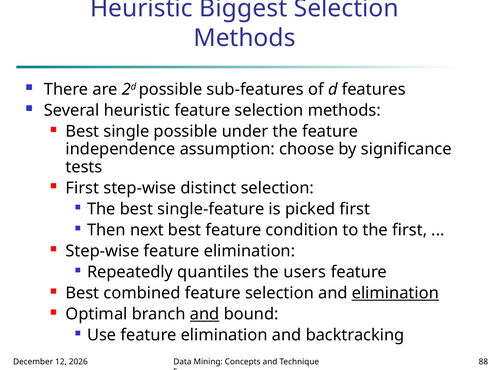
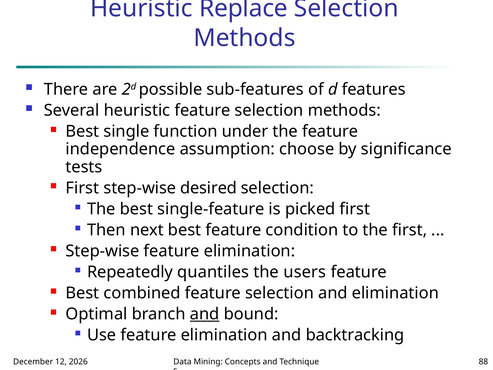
Biggest: Biggest -> Replace (243, 8)
single possible: possible -> function (186, 131)
distinct: distinct -> desired (209, 188)
elimination underline: present -> none (395, 293)
